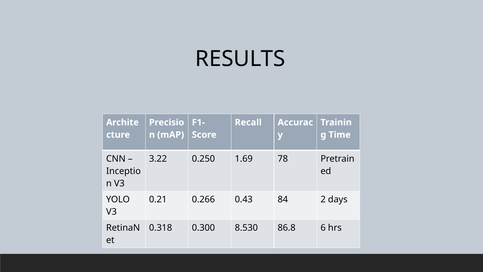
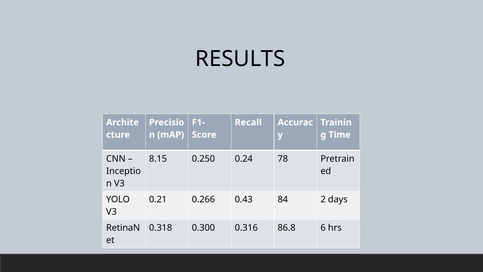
3.22: 3.22 -> 8.15 (158, 159)
1.69: 1.69 -> 0.24 (244, 159)
8.530: 8.530 -> 0.316 (246, 228)
